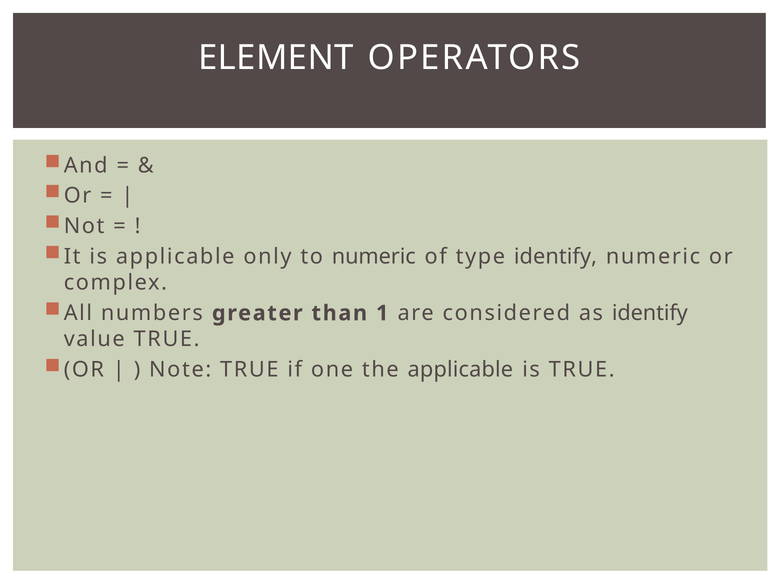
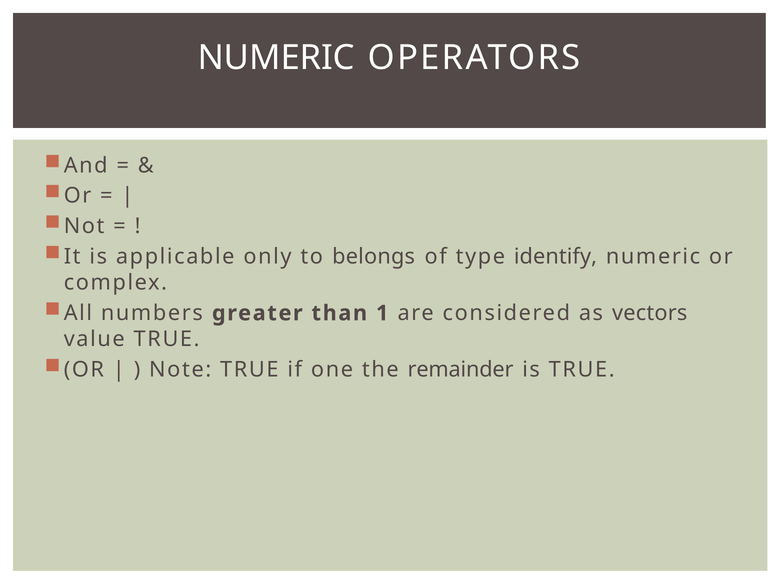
ELEMENT: ELEMENT -> NUMERIC (276, 58)
to numeric: numeric -> belongs (374, 257)
as identify: identify -> vectors (650, 313)
the applicable: applicable -> remainder (461, 369)
